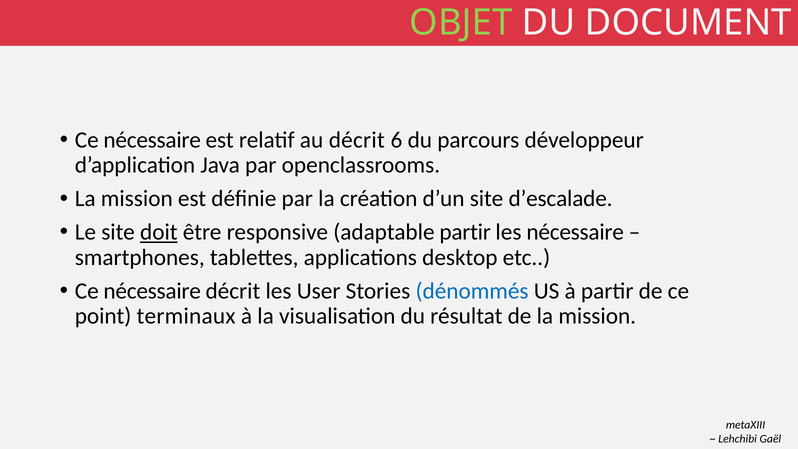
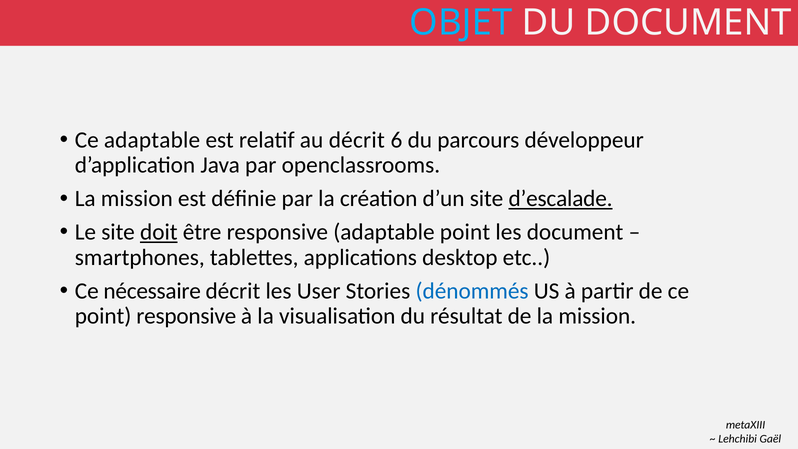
OBJET colour: light green -> light blue (461, 23)
nécessaire: nécessaire -> adaptable (152, 140)
d’escalade underline: none -> present (561, 199)
adaptable partir: partir -> point (465, 232)
les nécessaire: nécessaire -> document (575, 232)
point terminaux: terminaux -> responsive (186, 316)
